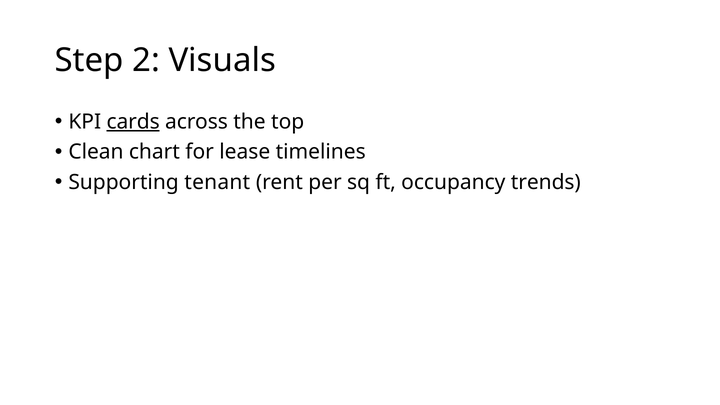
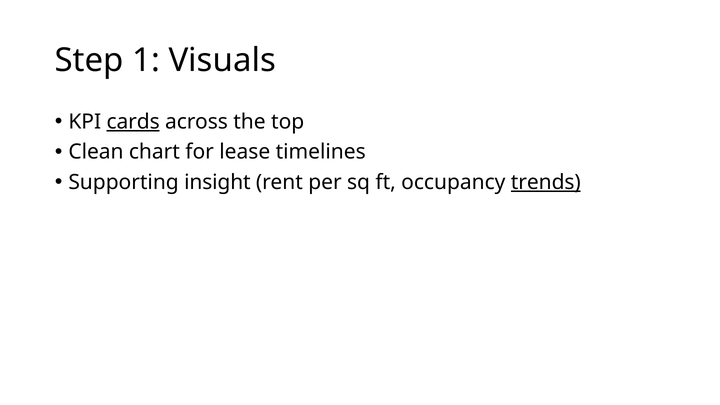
2: 2 -> 1 (146, 60)
tenant: tenant -> insight (217, 182)
trends underline: none -> present (546, 182)
